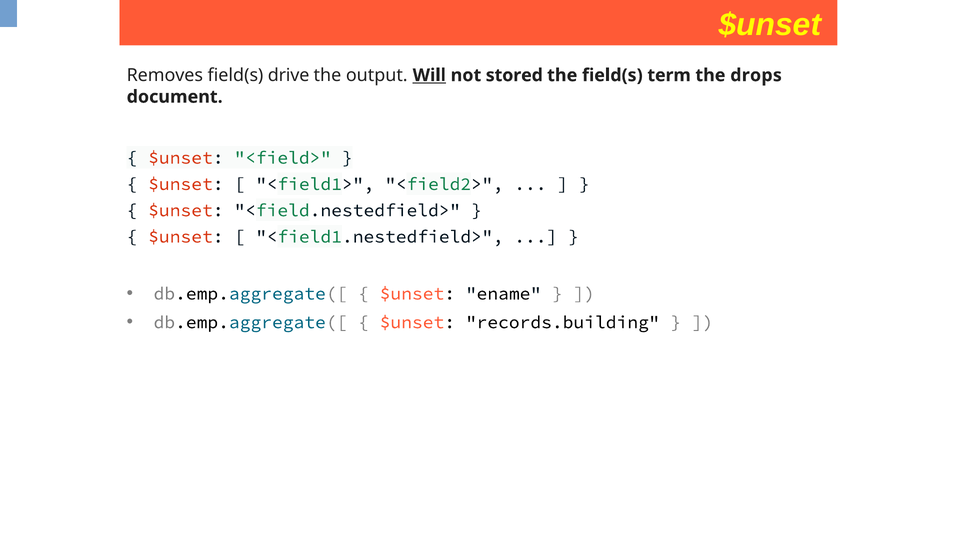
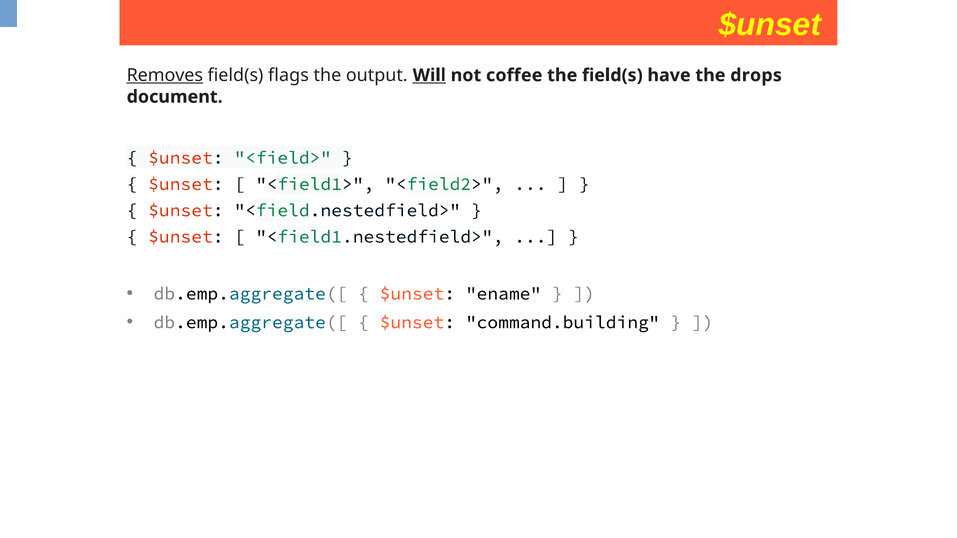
Removes underline: none -> present (165, 75)
drive: drive -> flags (288, 75)
stored: stored -> coffee (514, 75)
term: term -> have (669, 75)
records.building: records.building -> command.building (563, 322)
